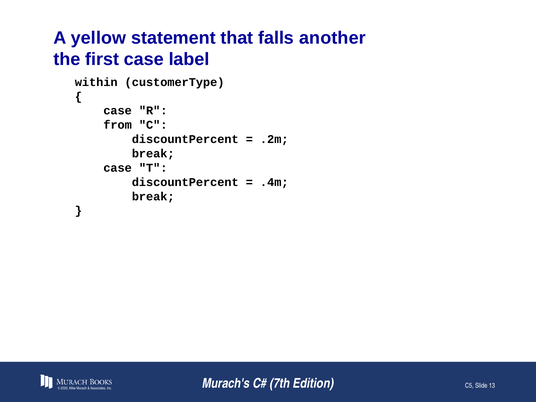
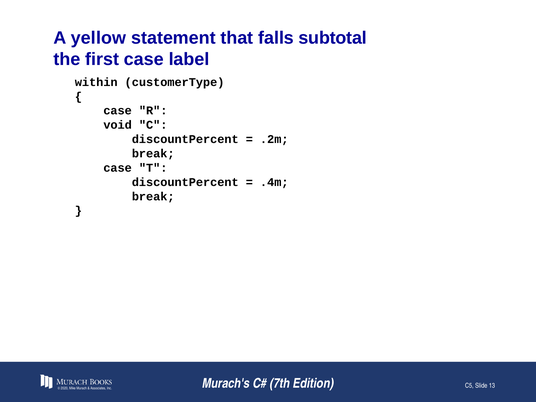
another: another -> subtotal (333, 38)
from: from -> void (118, 125)
